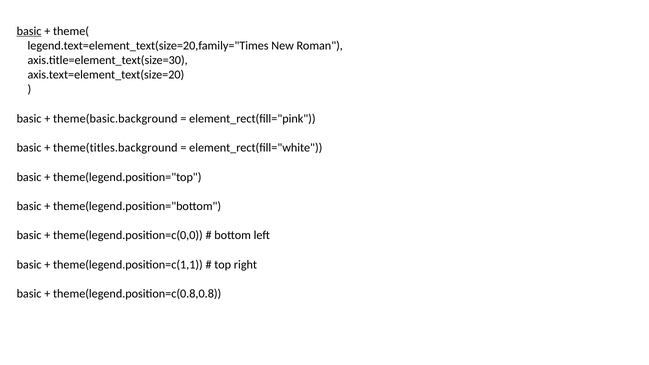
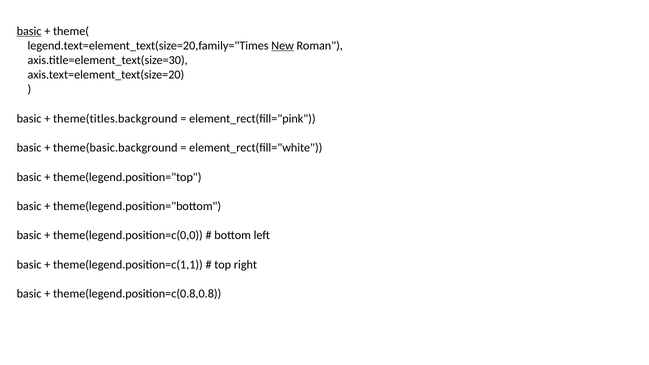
New underline: none -> present (283, 46)
theme(basic.background: theme(basic.background -> theme(titles.background (115, 119)
theme(titles.background: theme(titles.background -> theme(basic.background (115, 148)
